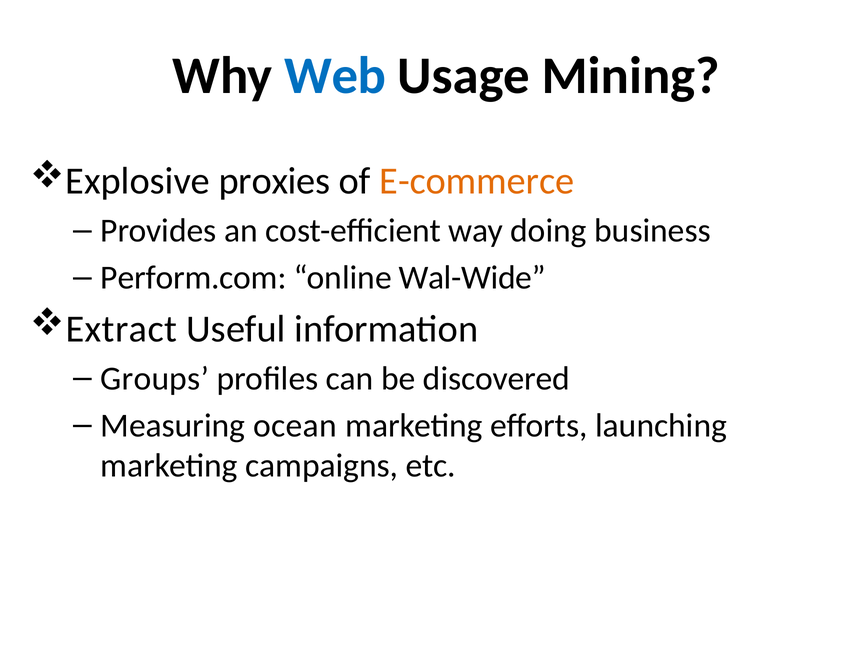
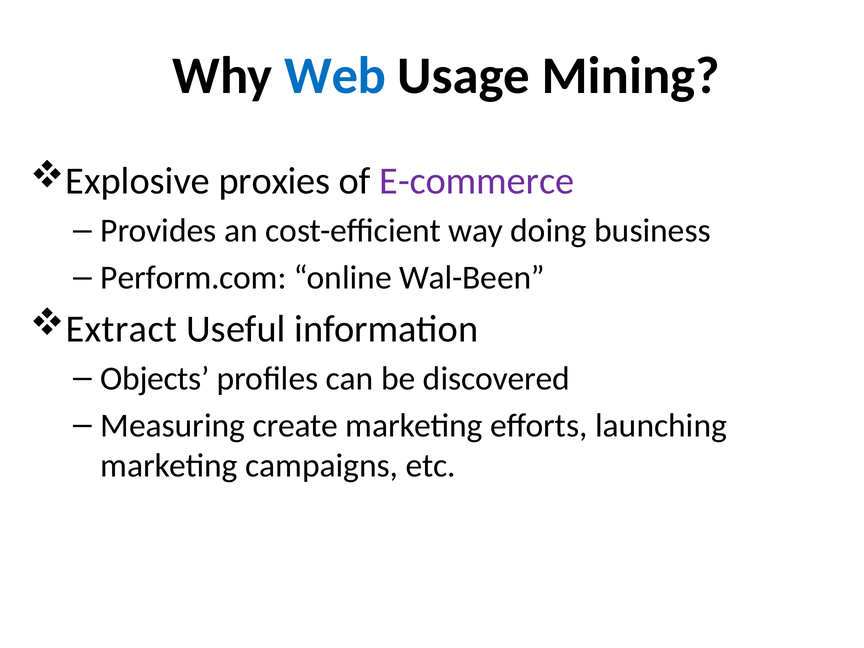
E-commerce colour: orange -> purple (477, 181)
Wal-Wide: Wal-Wide -> Wal-Been (472, 278)
Groups: Groups -> Objects (155, 379)
ocean: ocean -> create (295, 426)
